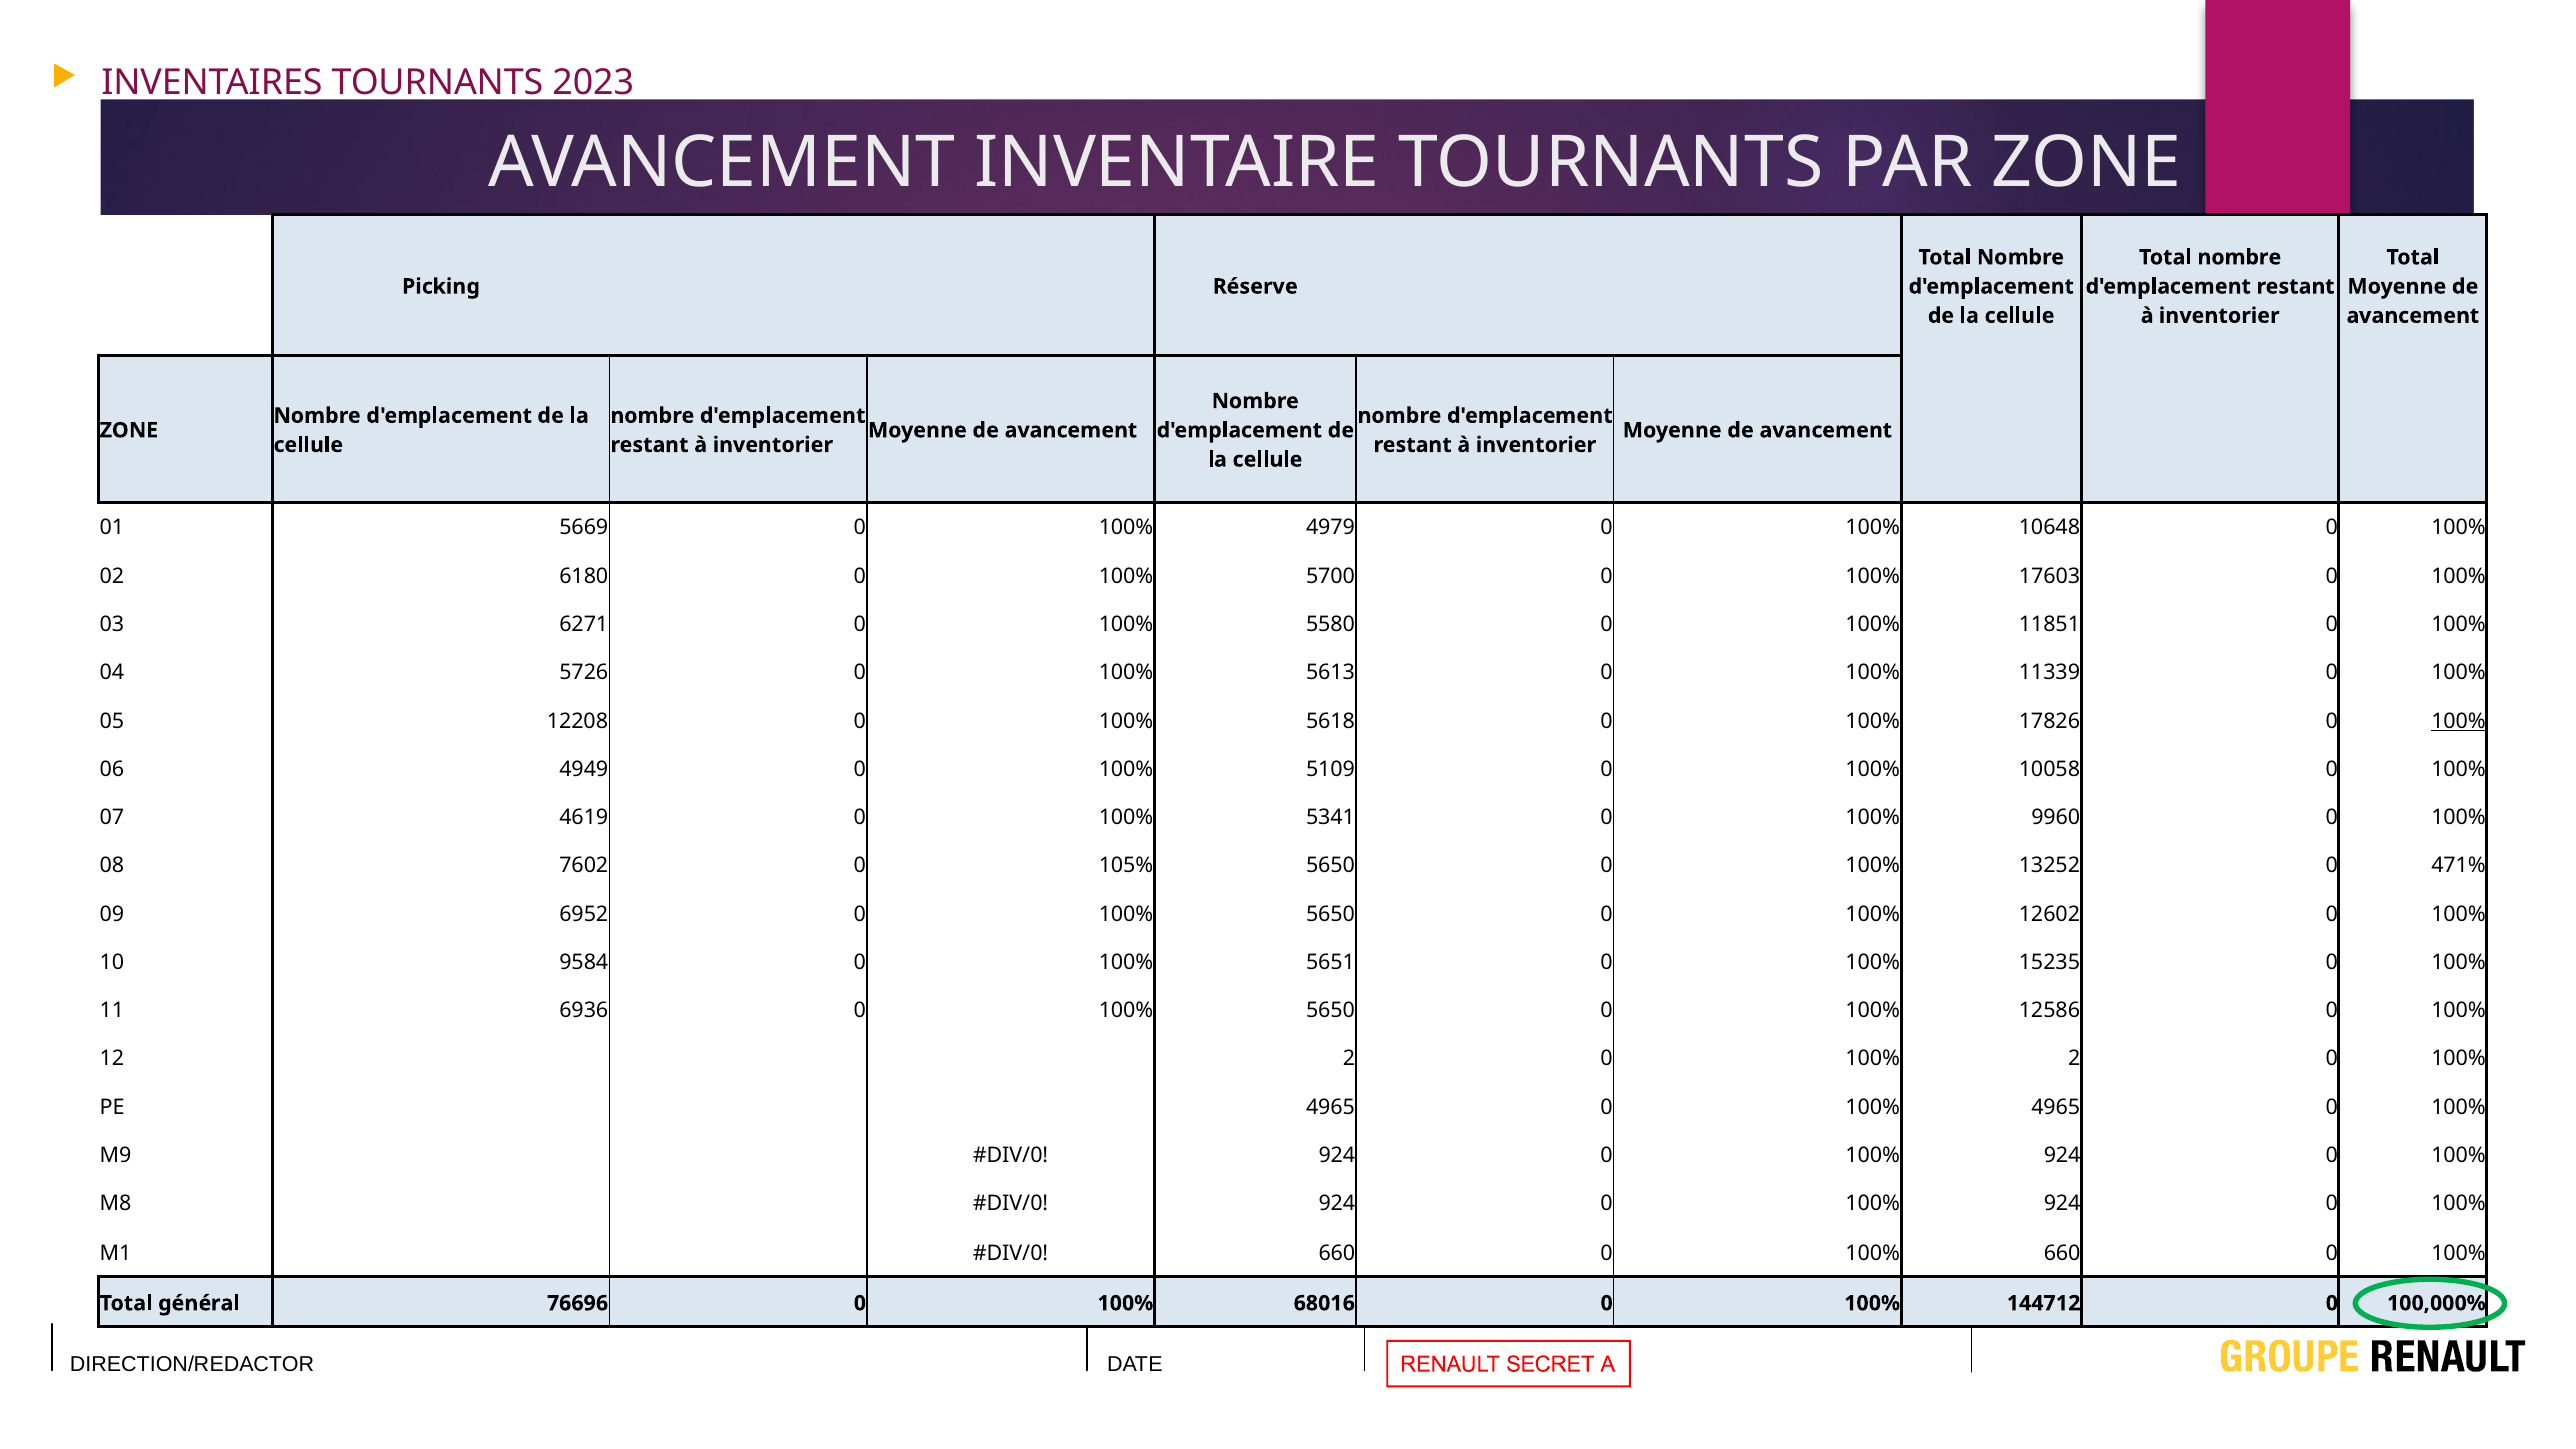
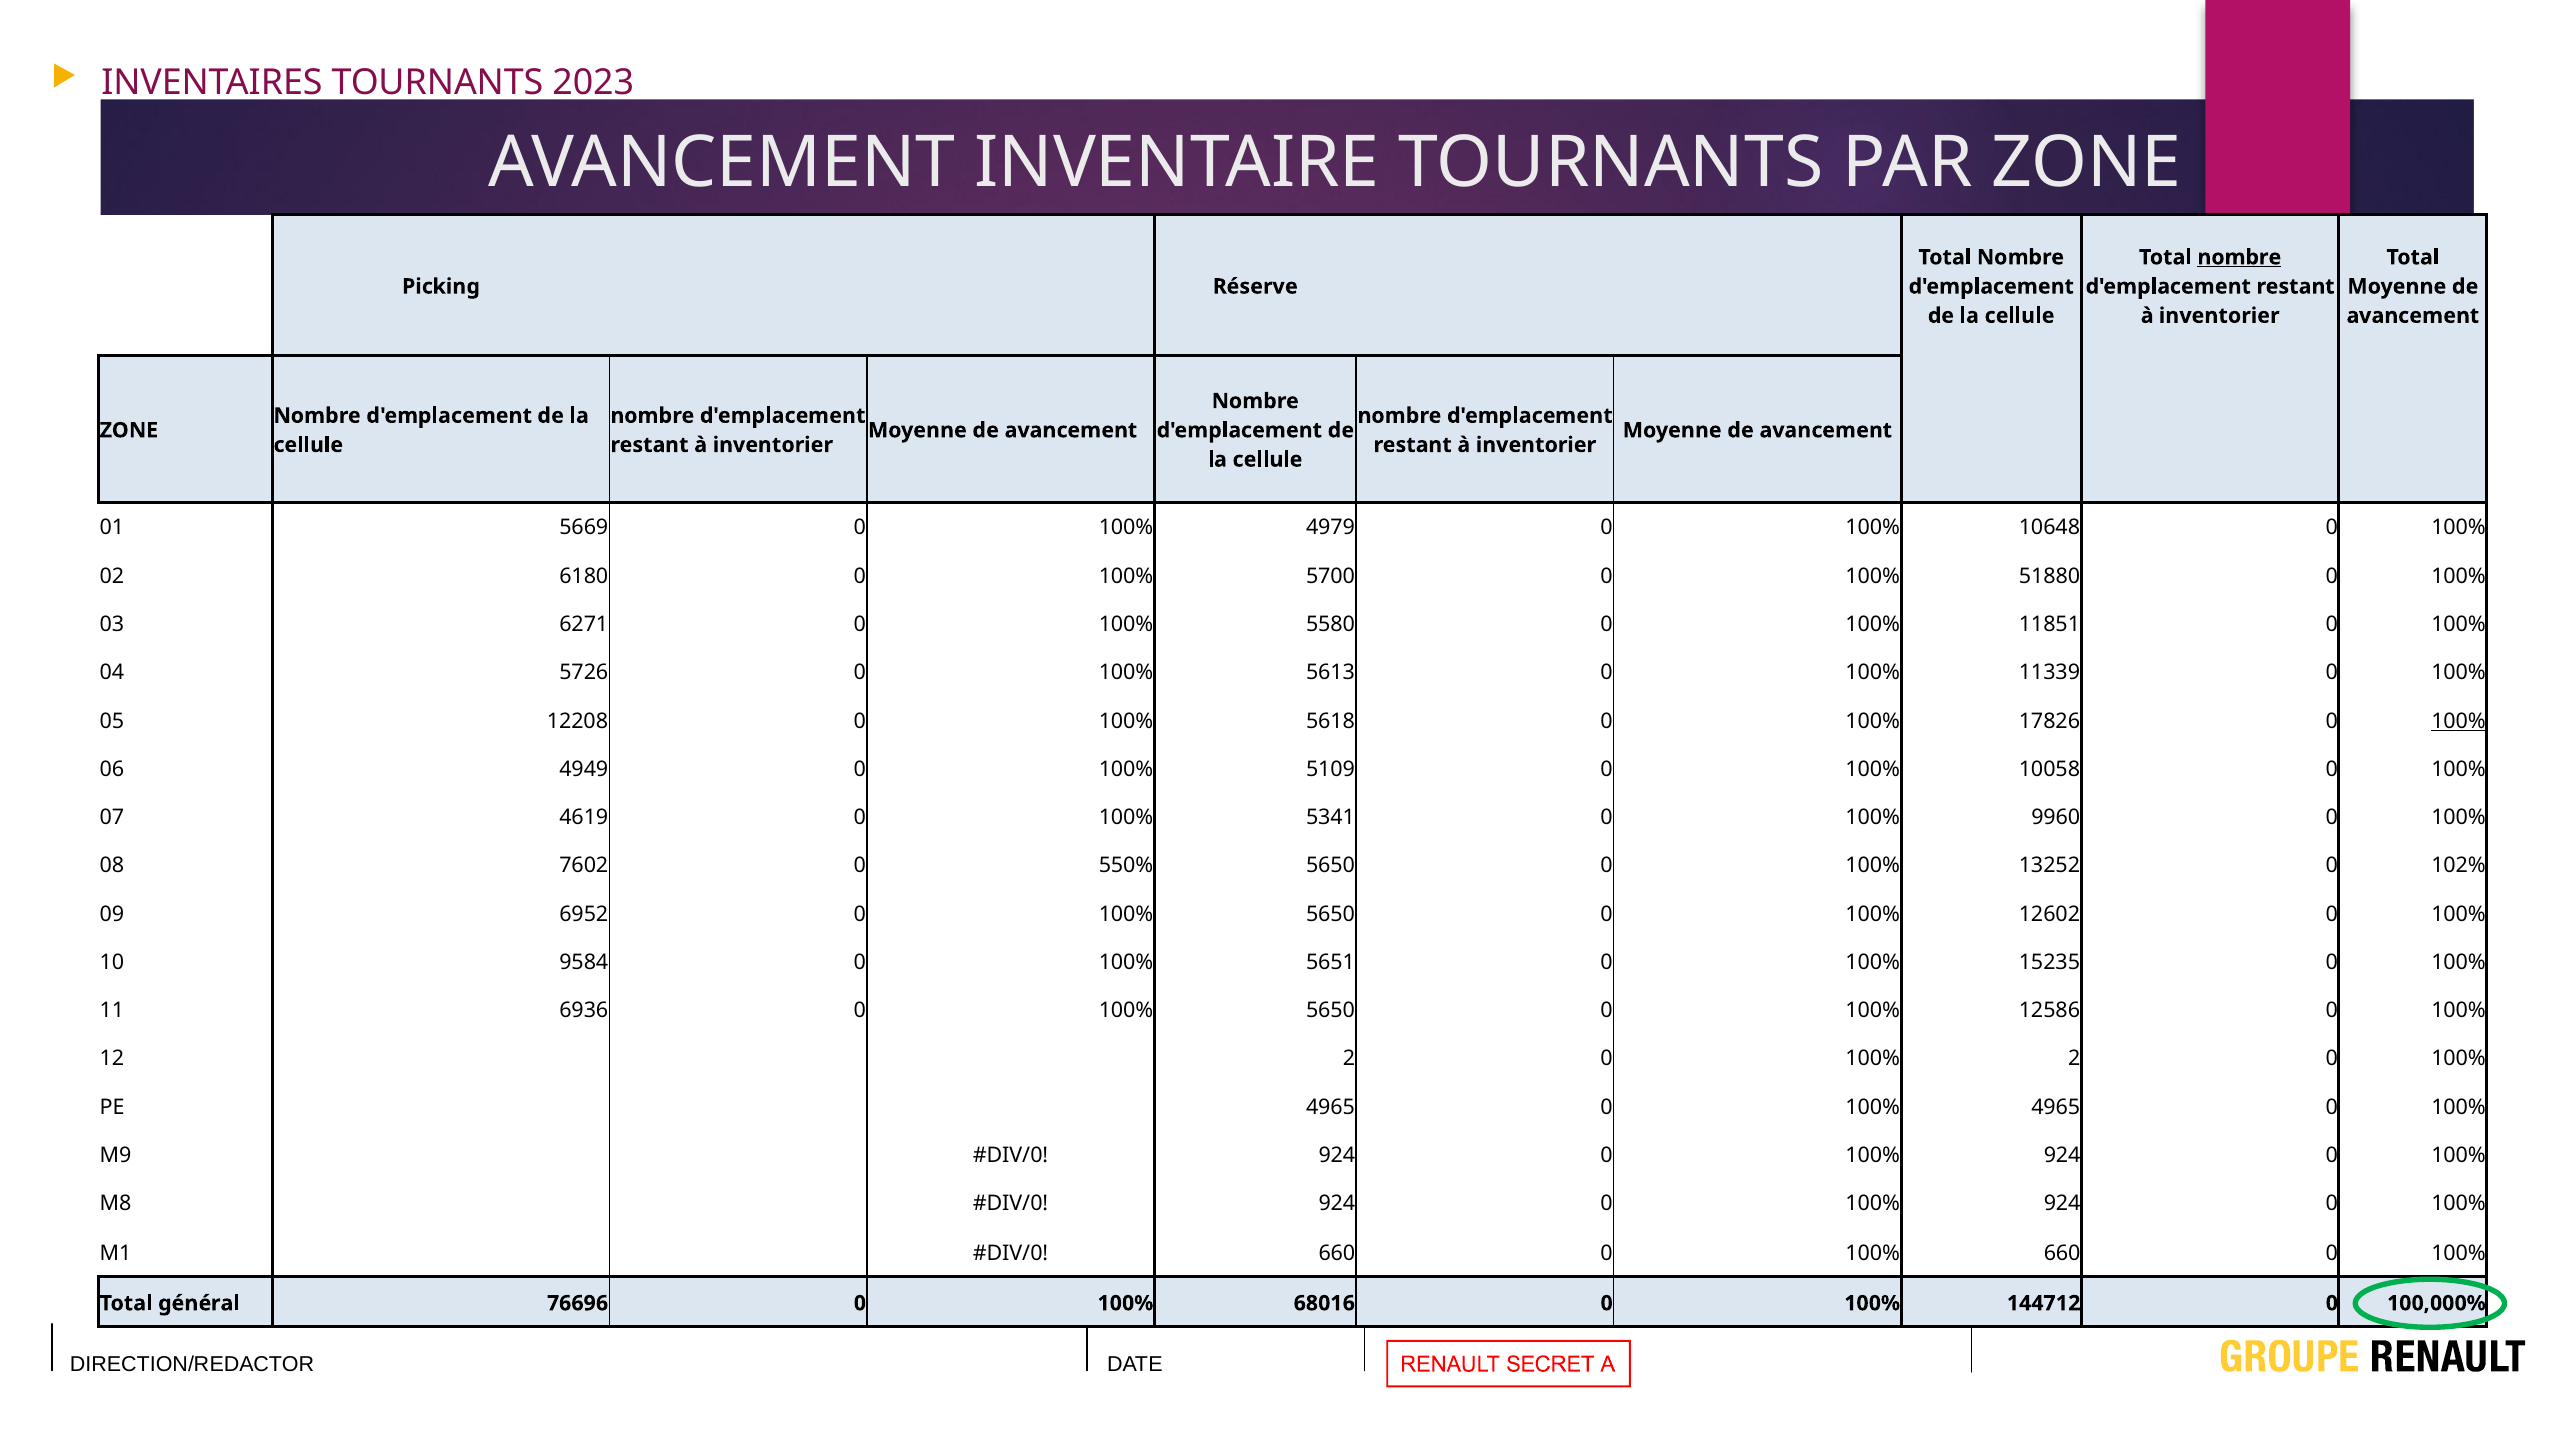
nombre underline: none -> present (2239, 257)
17603: 17603 -> 51880 (2050, 576)
105%: 105% -> 550% (1126, 866)
471%: 471% -> 102% (2459, 866)
